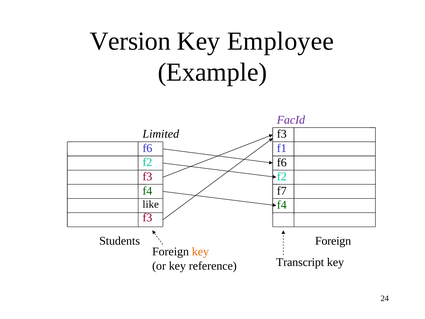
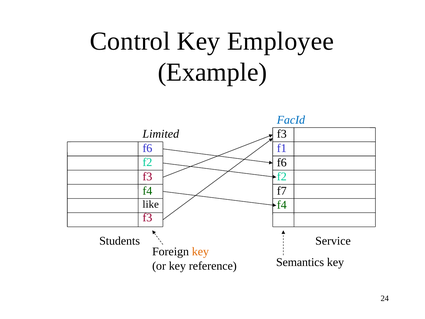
Version: Version -> Control (130, 41)
FacId colour: purple -> blue (291, 120)
Students Foreign: Foreign -> Service (333, 241)
Transcript: Transcript -> Semantics (300, 262)
